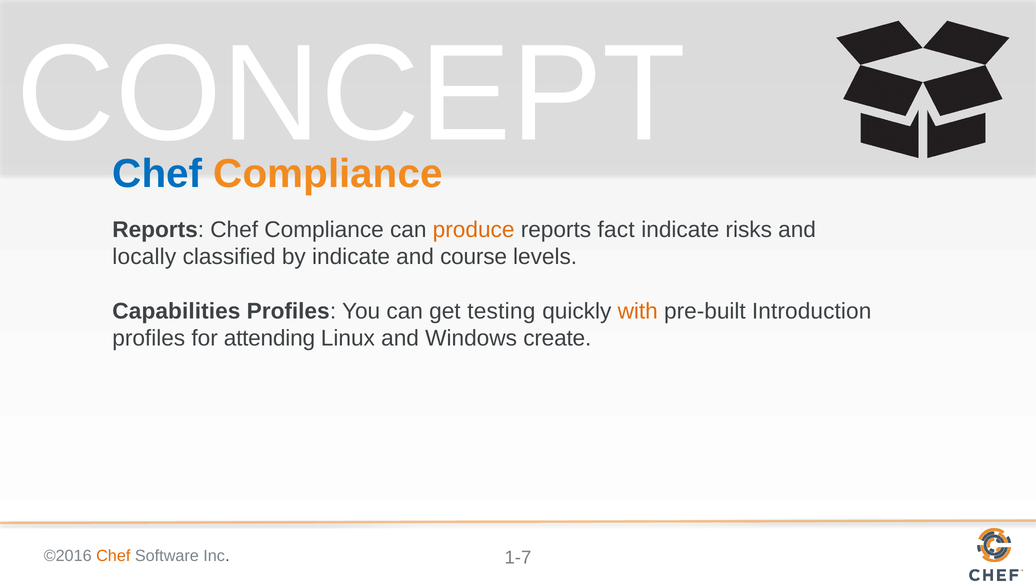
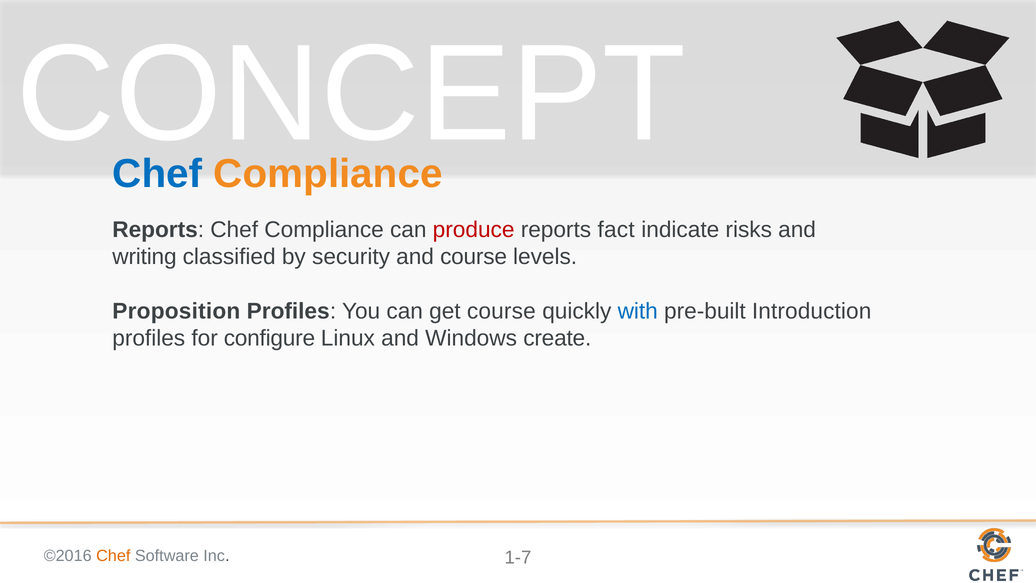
produce colour: orange -> red (474, 230)
locally: locally -> writing (144, 257)
by indicate: indicate -> security (351, 257)
Capabilities: Capabilities -> Proposition (176, 311)
get testing: testing -> course (501, 311)
with colour: orange -> blue (638, 311)
attending: attending -> configure (269, 338)
